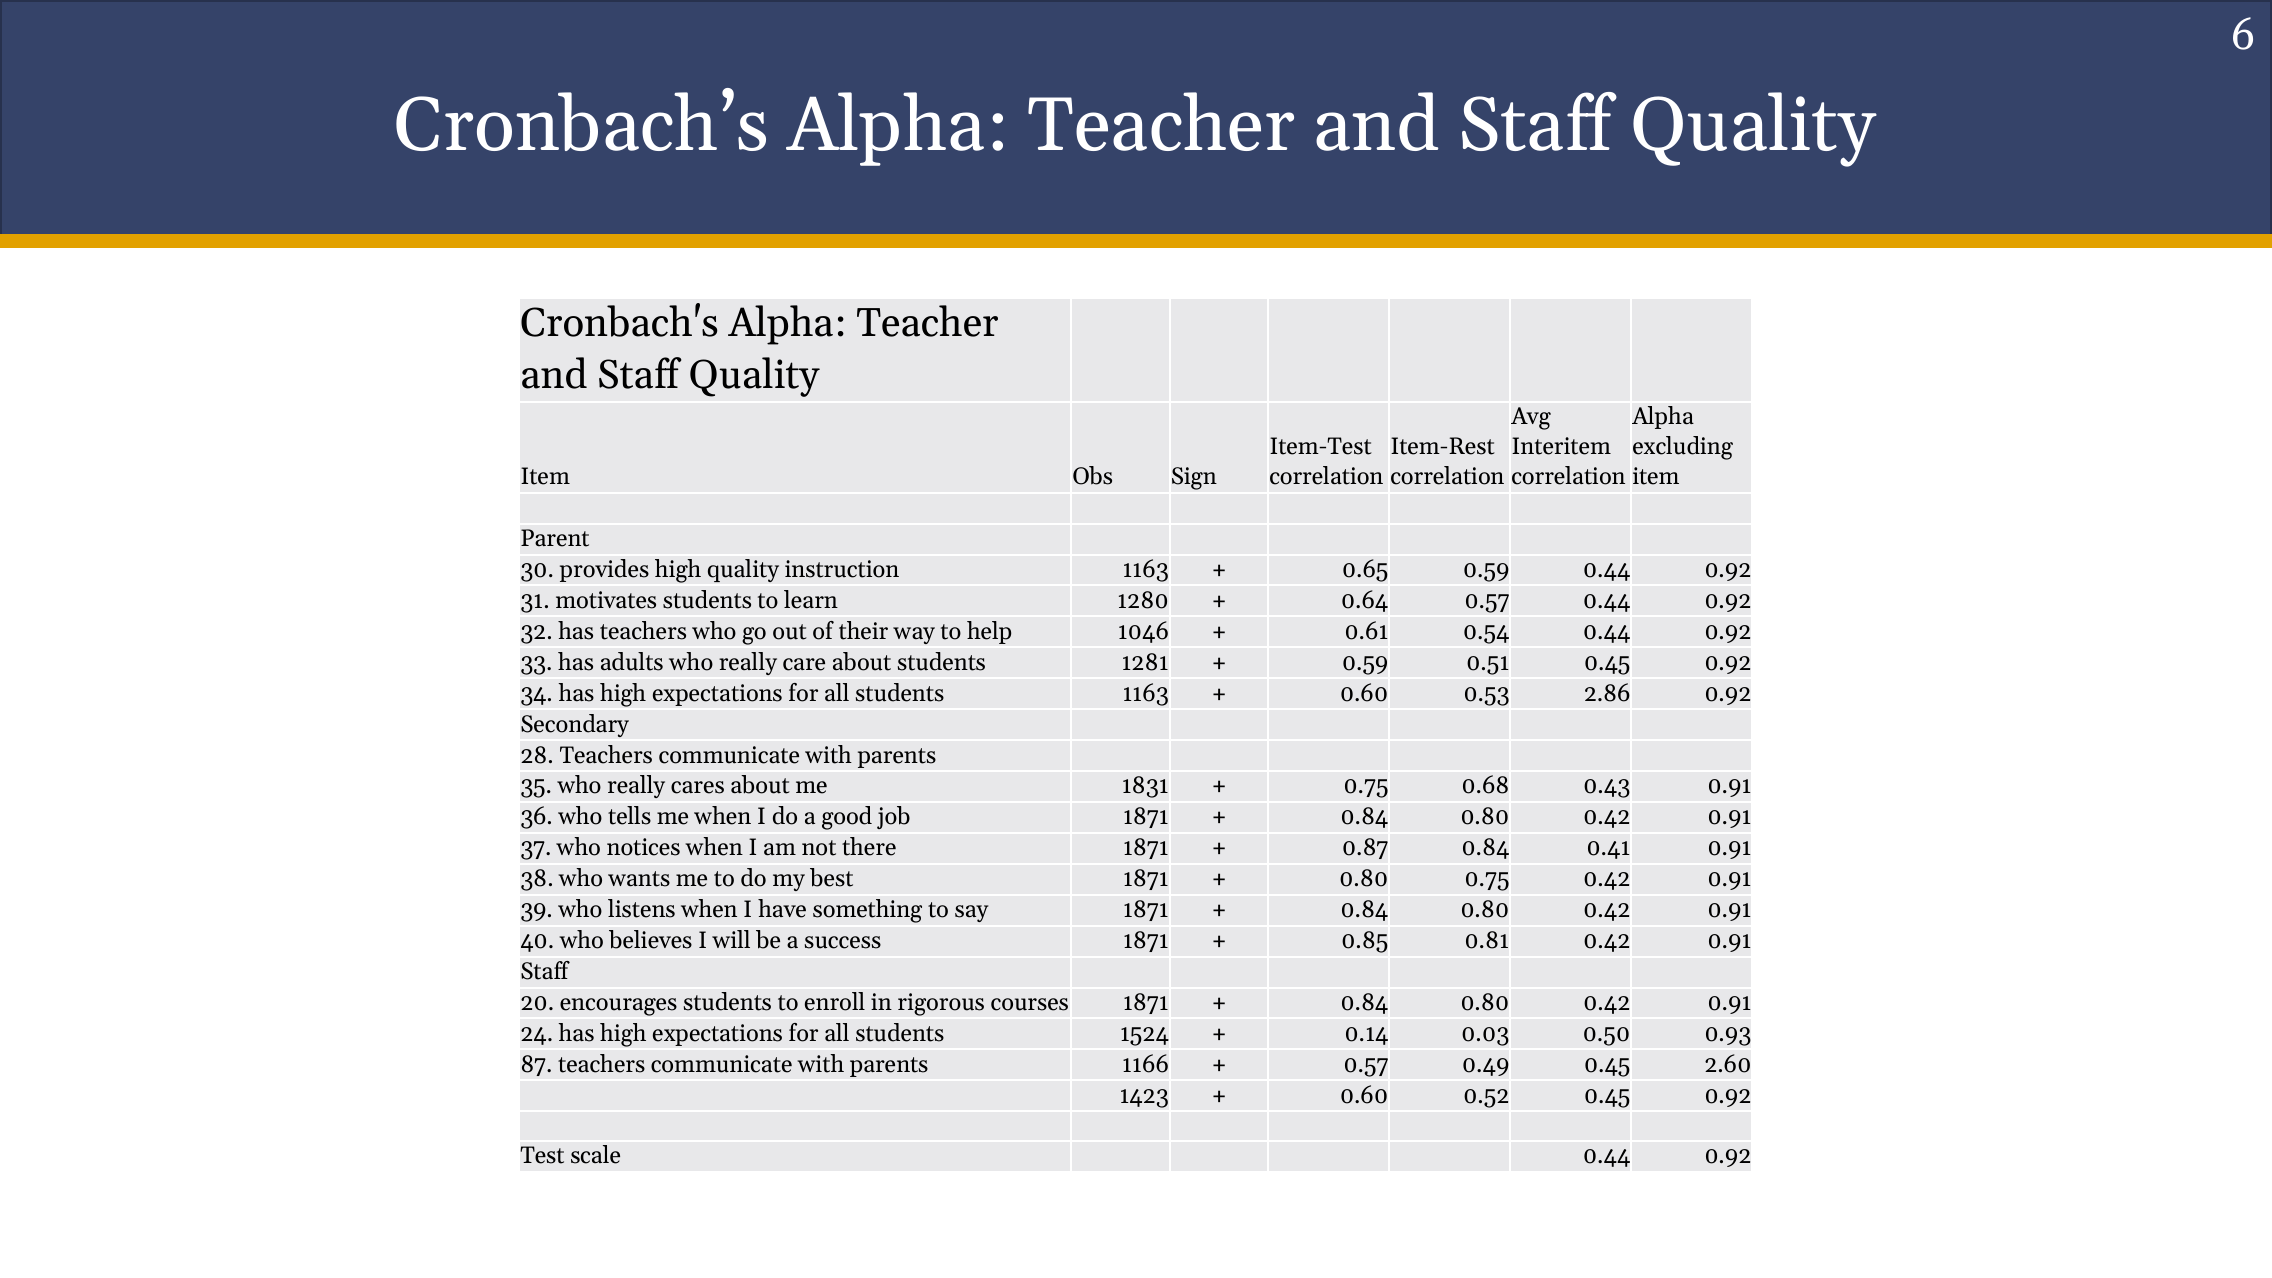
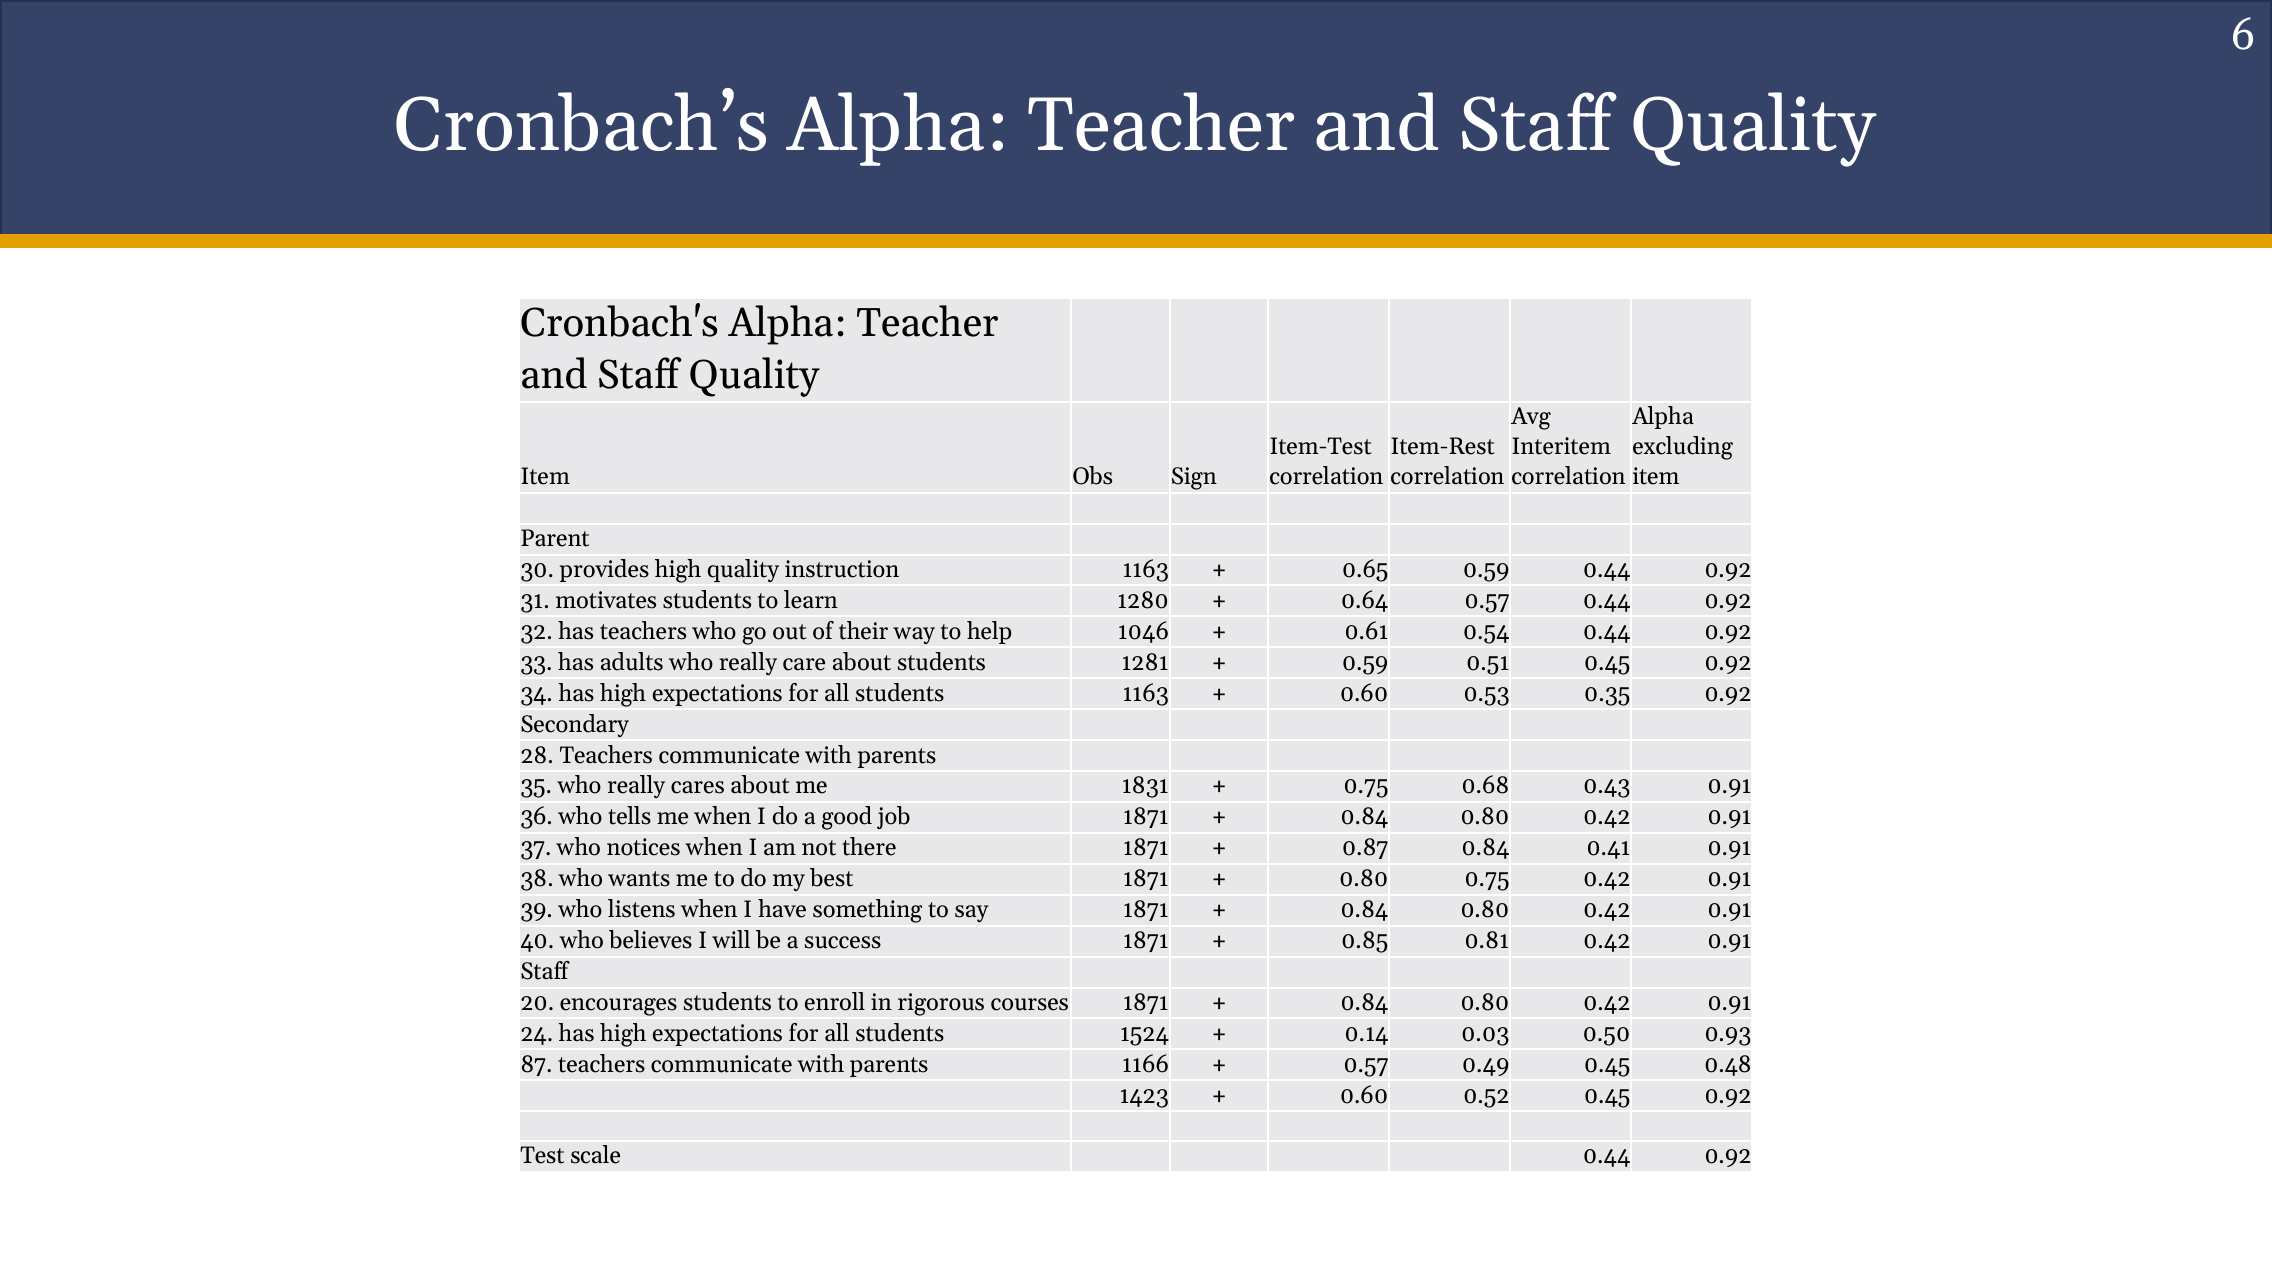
2.86: 2.86 -> 0.35 (1607, 693)
2.60: 2.60 -> 0.48 (1728, 1064)
